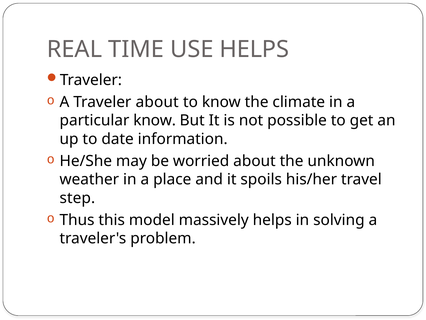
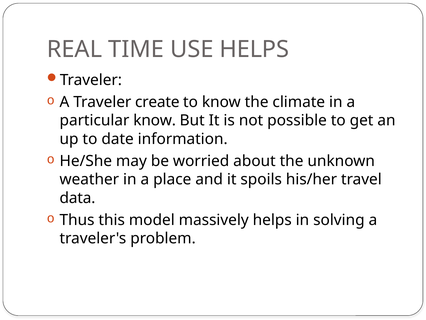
Traveler about: about -> create (157, 102)
step: step -> data (77, 198)
